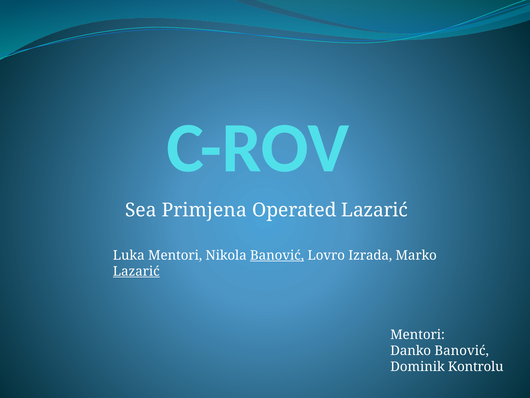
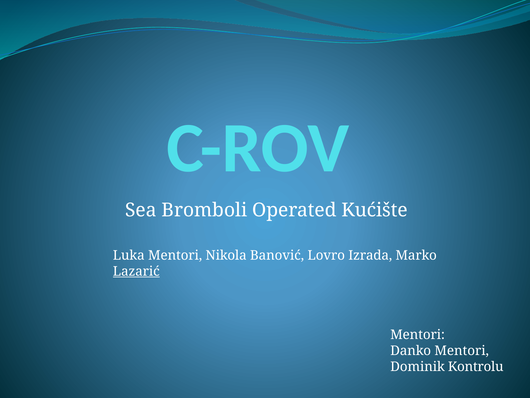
Primjena: Primjena -> Bromboli (204, 210)
Operated Lazarić: Lazarić -> Kućište (375, 210)
Banović underline: present -> none (277, 255)
Danko Banović: Banović -> Mentori (462, 350)
